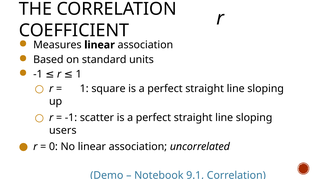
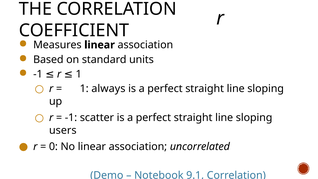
square: square -> always (108, 89)
